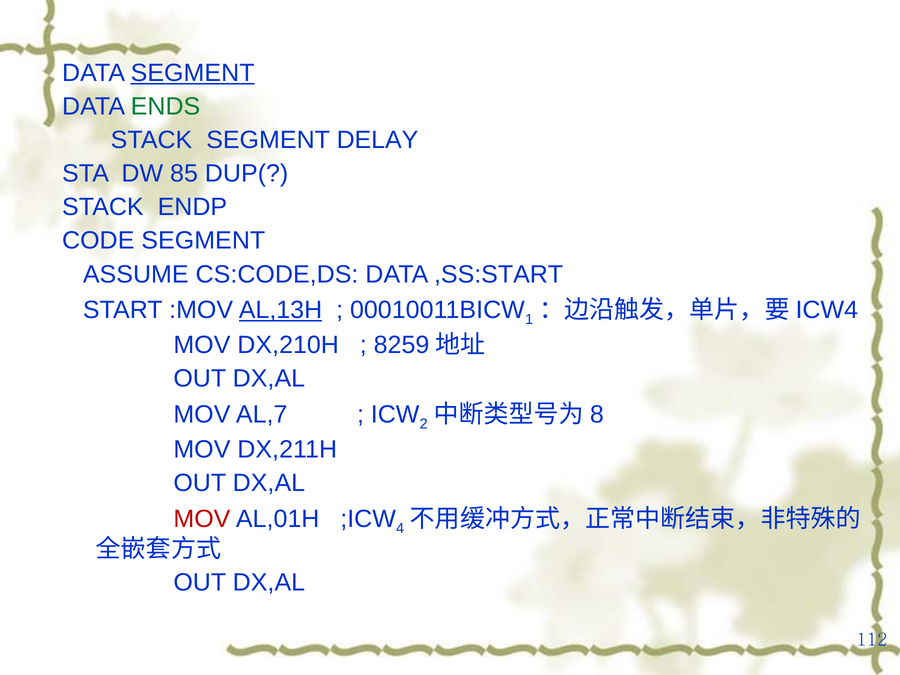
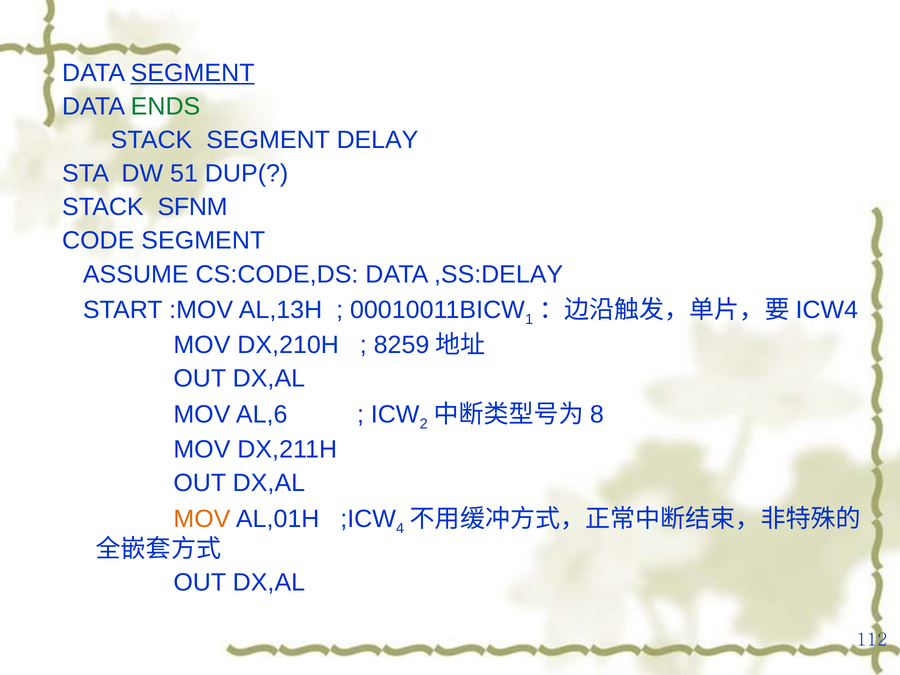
85: 85 -> 51 (184, 174)
ENDP: ENDP -> SFNM (193, 207)
,SS:START: ,SS:START -> ,SS:DELAY (499, 274)
AL,13H underline: present -> none (280, 310)
AL,7: AL,7 -> AL,6 (262, 414)
MOV colour: red -> orange (202, 519)
